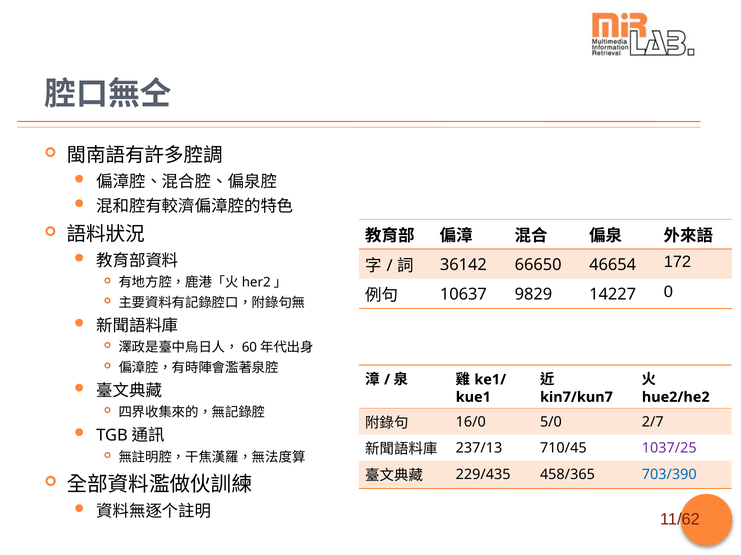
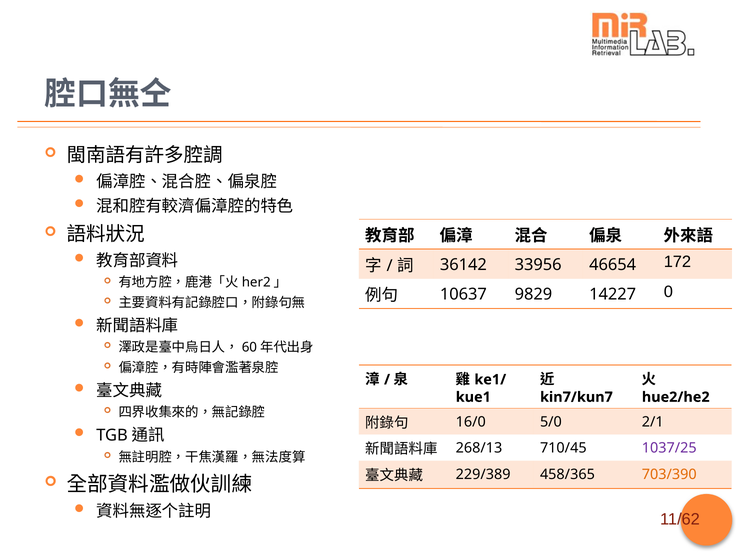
66650: 66650 -> 33956 (538, 265)
2/7: 2/7 -> 2/1 (653, 423)
237/13: 237/13 -> 268/13 (479, 449)
229/435: 229/435 -> 229/389 (483, 475)
703/390 colour: blue -> orange (669, 475)
